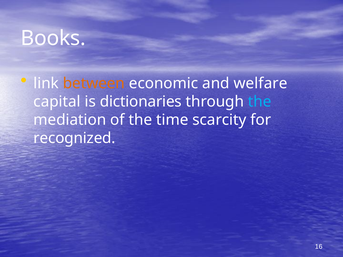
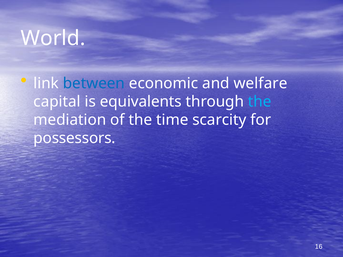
Books: Books -> World (53, 38)
between colour: orange -> blue (94, 83)
dictionaries: dictionaries -> equivalents (141, 102)
recognized: recognized -> possessors (74, 138)
